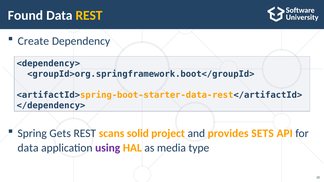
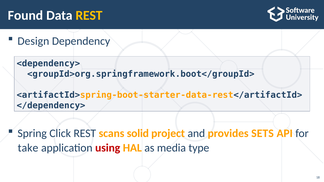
Create: Create -> Design (33, 41)
Gets: Gets -> Click (60, 134)
data: data -> take (28, 148)
using colour: purple -> red (108, 148)
